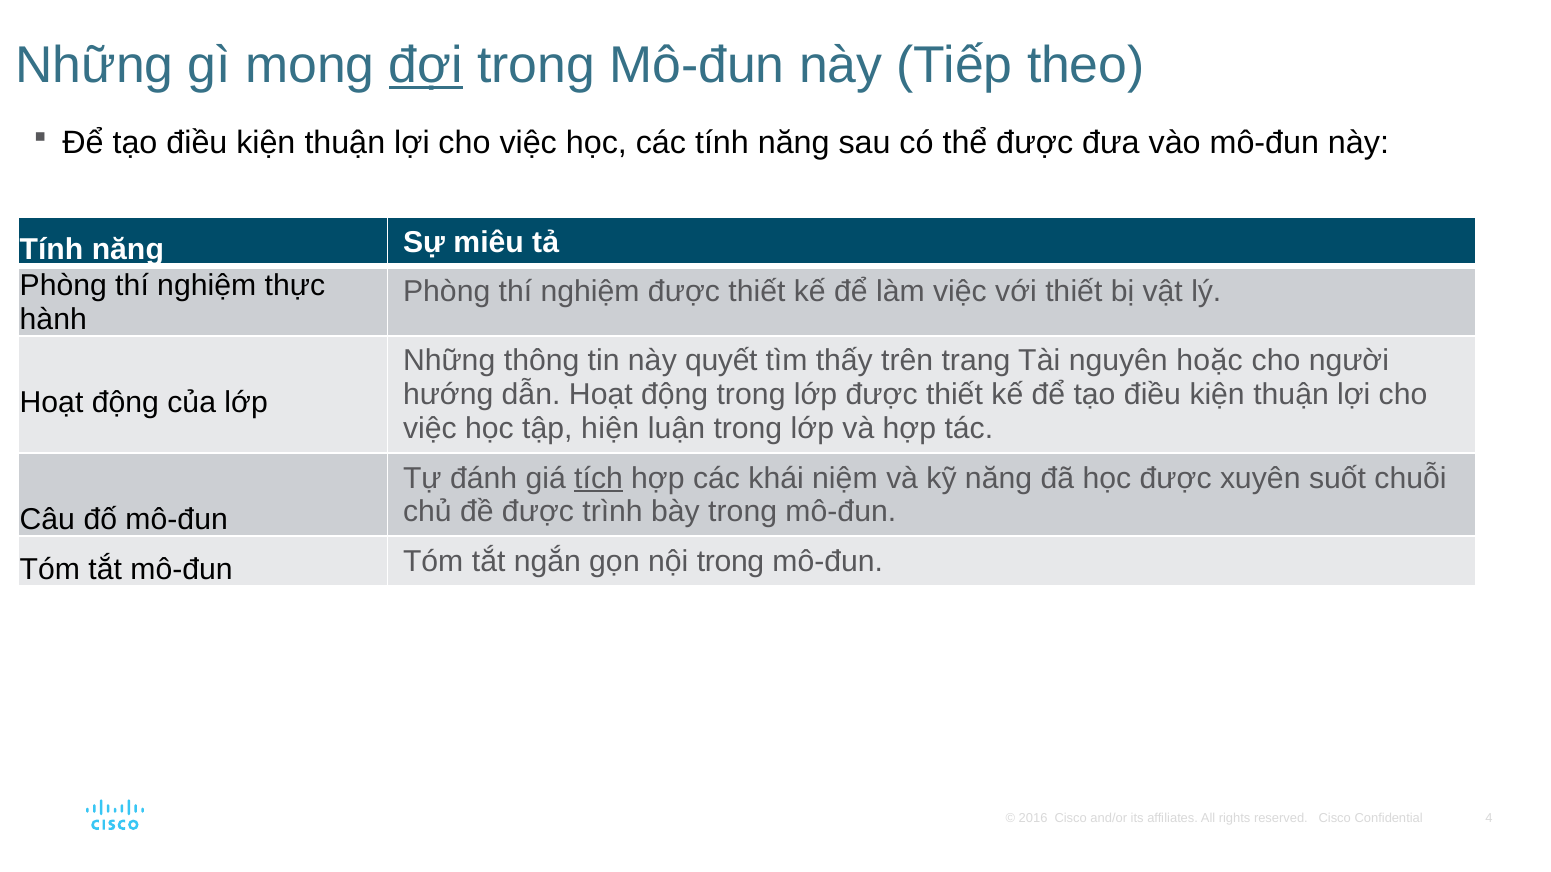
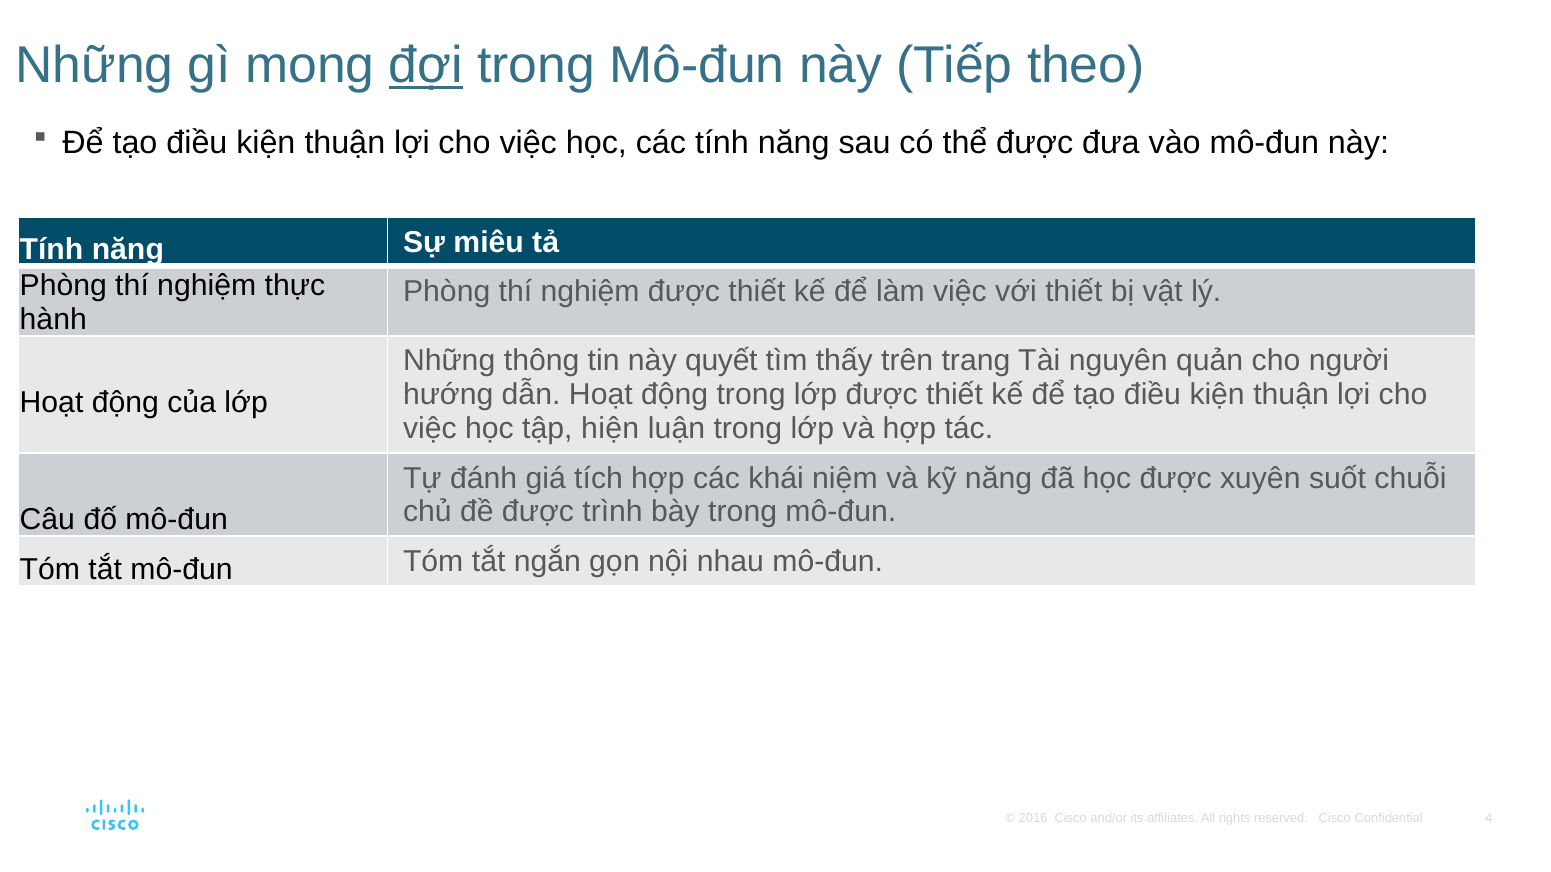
hoặc: hoặc -> quản (1210, 361)
tích underline: present -> none (599, 478)
nội trong: trong -> nhau (730, 562)
